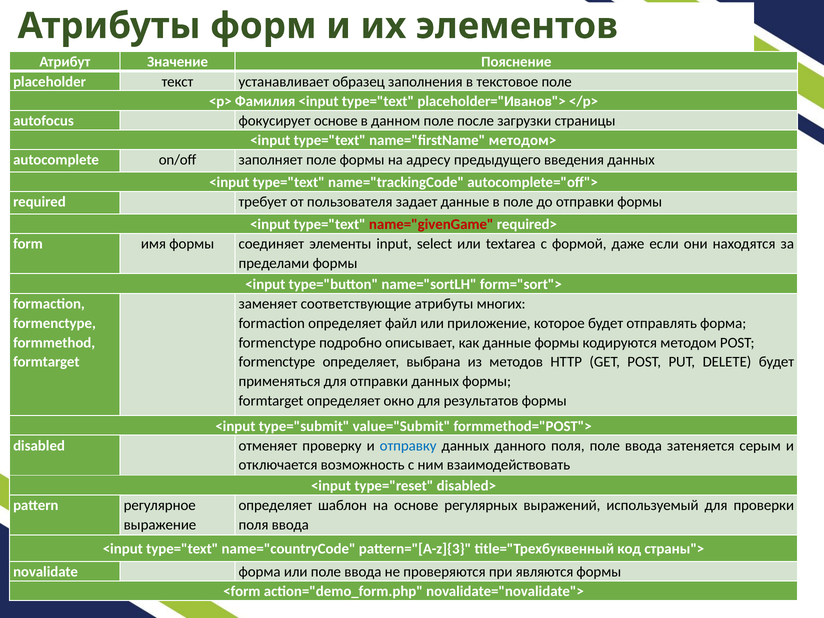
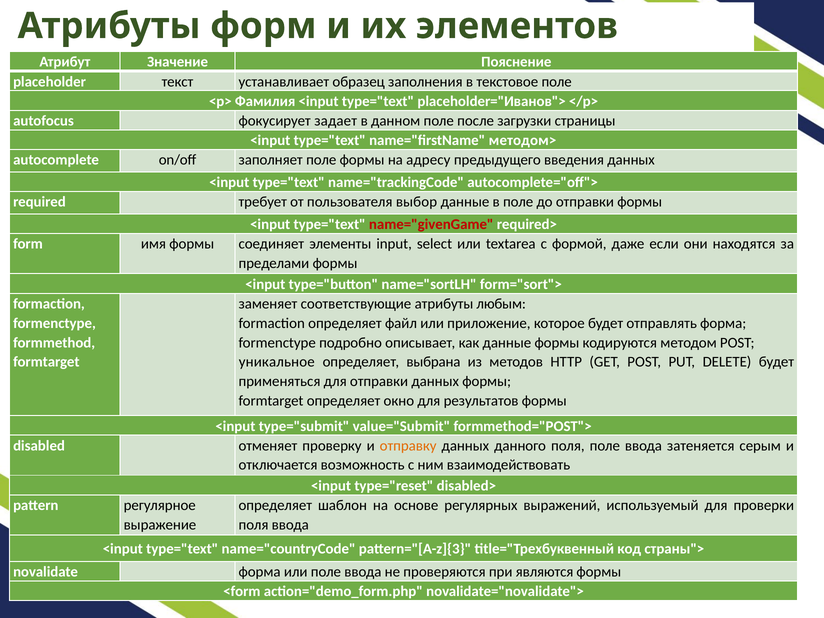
фокусирует основе: основе -> задает (336, 121)
задает: задает -> выбор (417, 202)
многих: многих -> любым (501, 304)
formenctype: formenctype -> уникальное (277, 362)
отправку colour: blue -> orange (408, 446)
